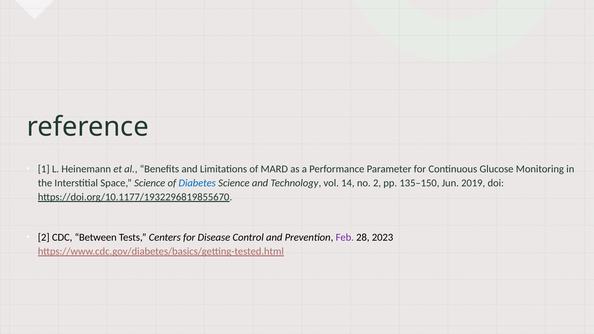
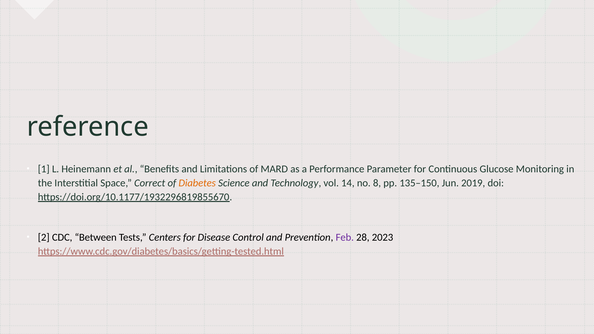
Space Science: Science -> Correct (150, 183)
Diabetes colour: blue -> orange (197, 183)
no 2: 2 -> 8 (377, 183)
